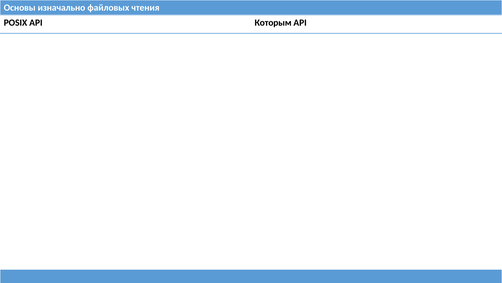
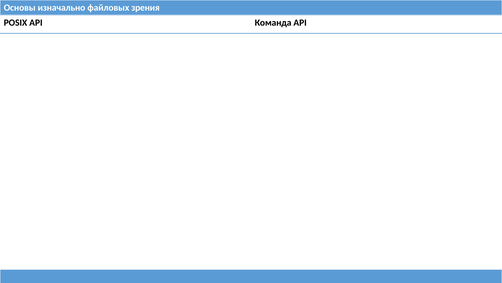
чтения: чтения -> зрения (145, 8)
Которым: Которым -> Команда (273, 23)
